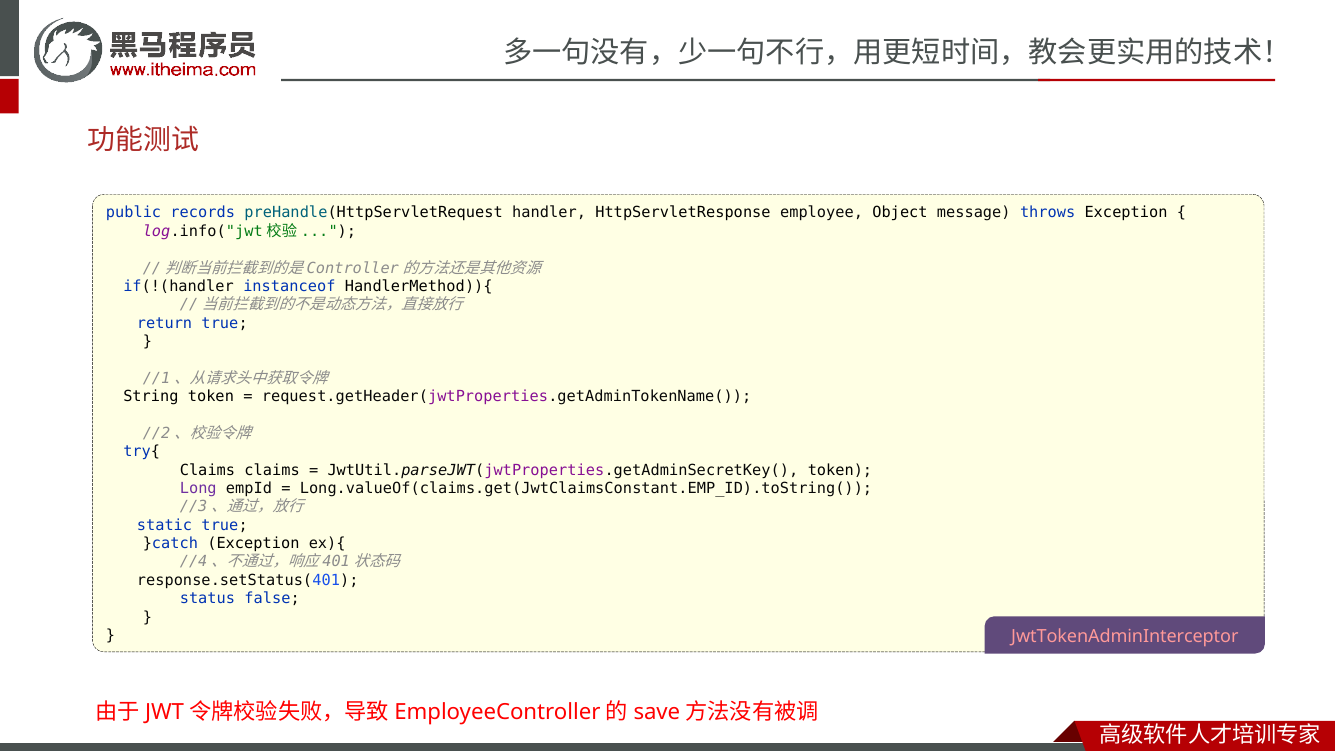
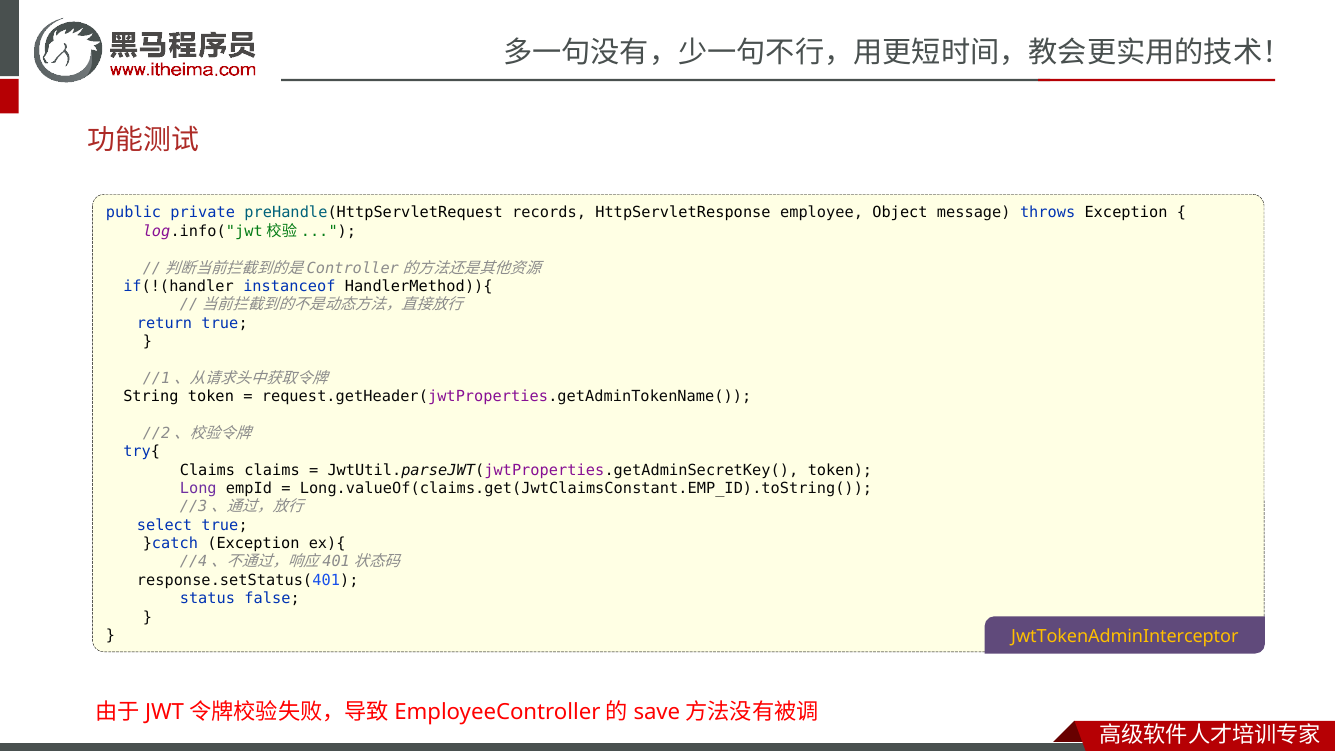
records: records -> private (203, 213)
handler: handler -> records (549, 213)
static: static -> select (165, 525)
JwtTokenAdminInterceptor colour: pink -> yellow (1125, 636)
